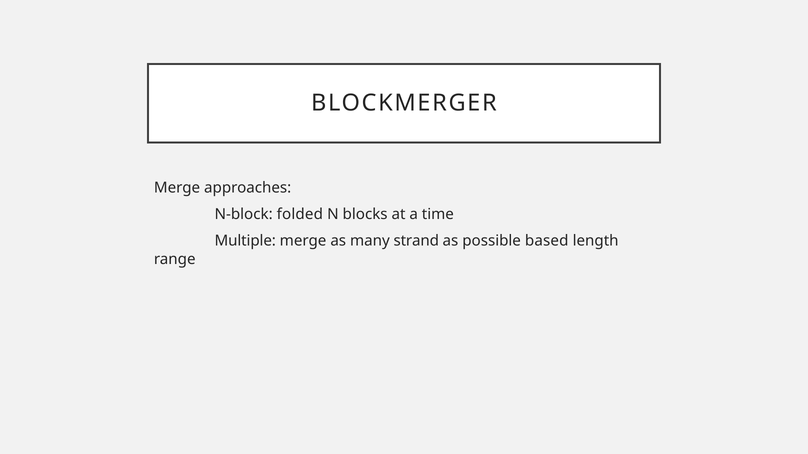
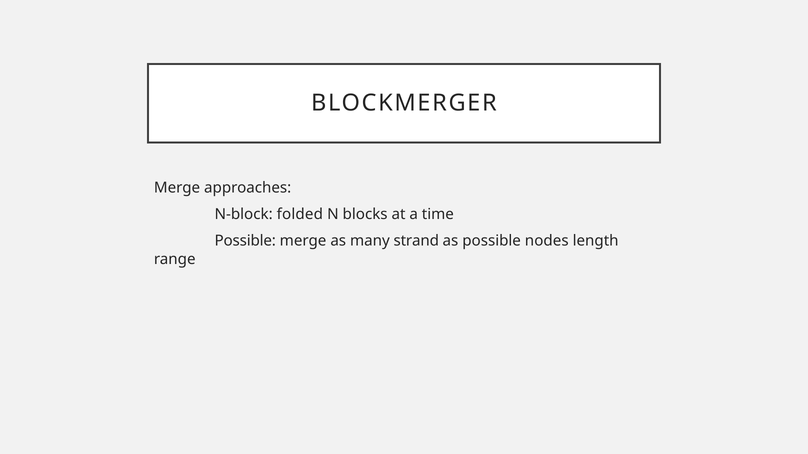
Multiple: Multiple -> Possible (245, 241)
based: based -> nodes (547, 241)
